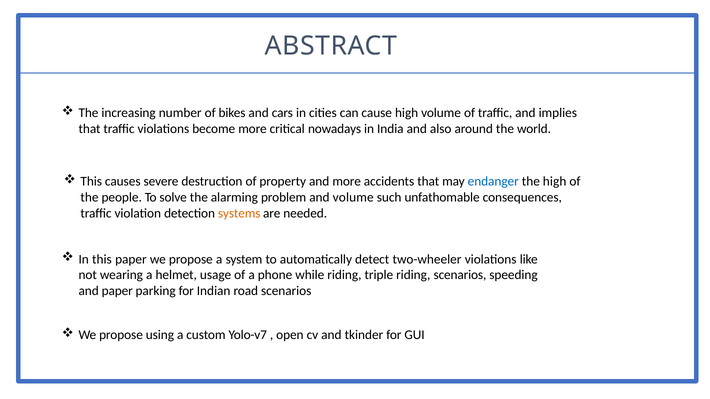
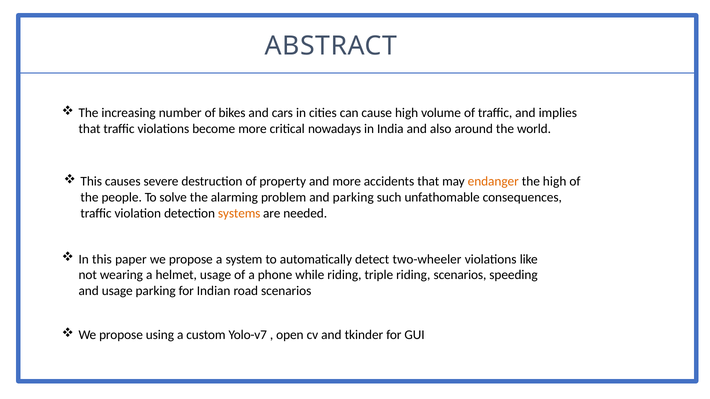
endanger colour: blue -> orange (493, 182)
and volume: volume -> parking (353, 198)
and paper: paper -> usage (117, 291)
